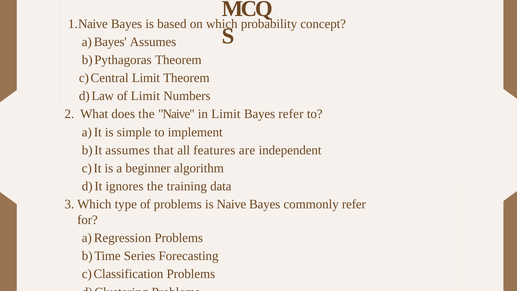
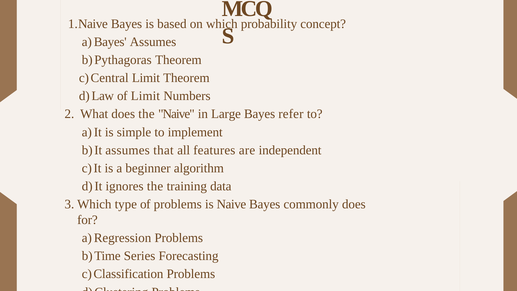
in Limit: Limit -> Large (226, 114)
commonly refer: refer -> does (354, 204)
